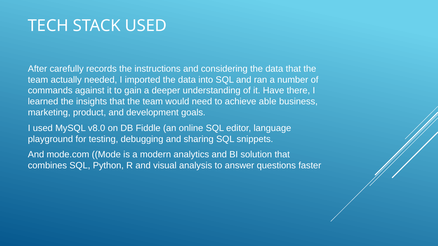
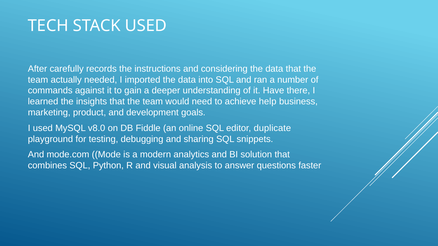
able: able -> help (268, 102)
language: language -> duplicate (272, 128)
